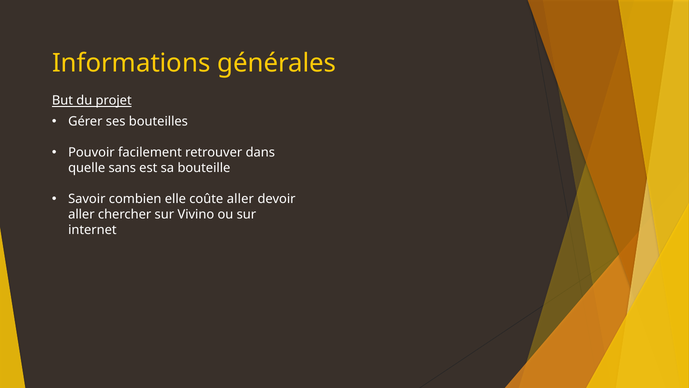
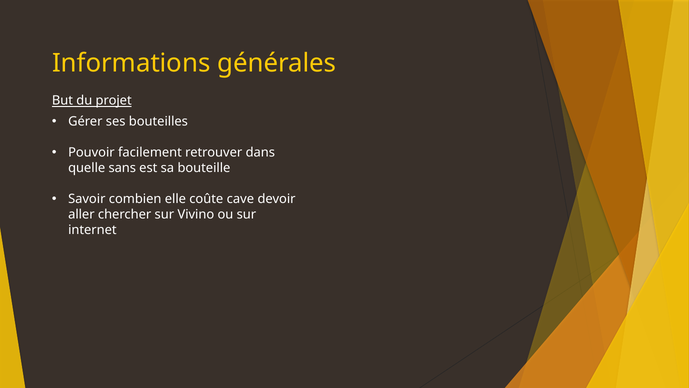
coûte aller: aller -> cave (240, 199)
